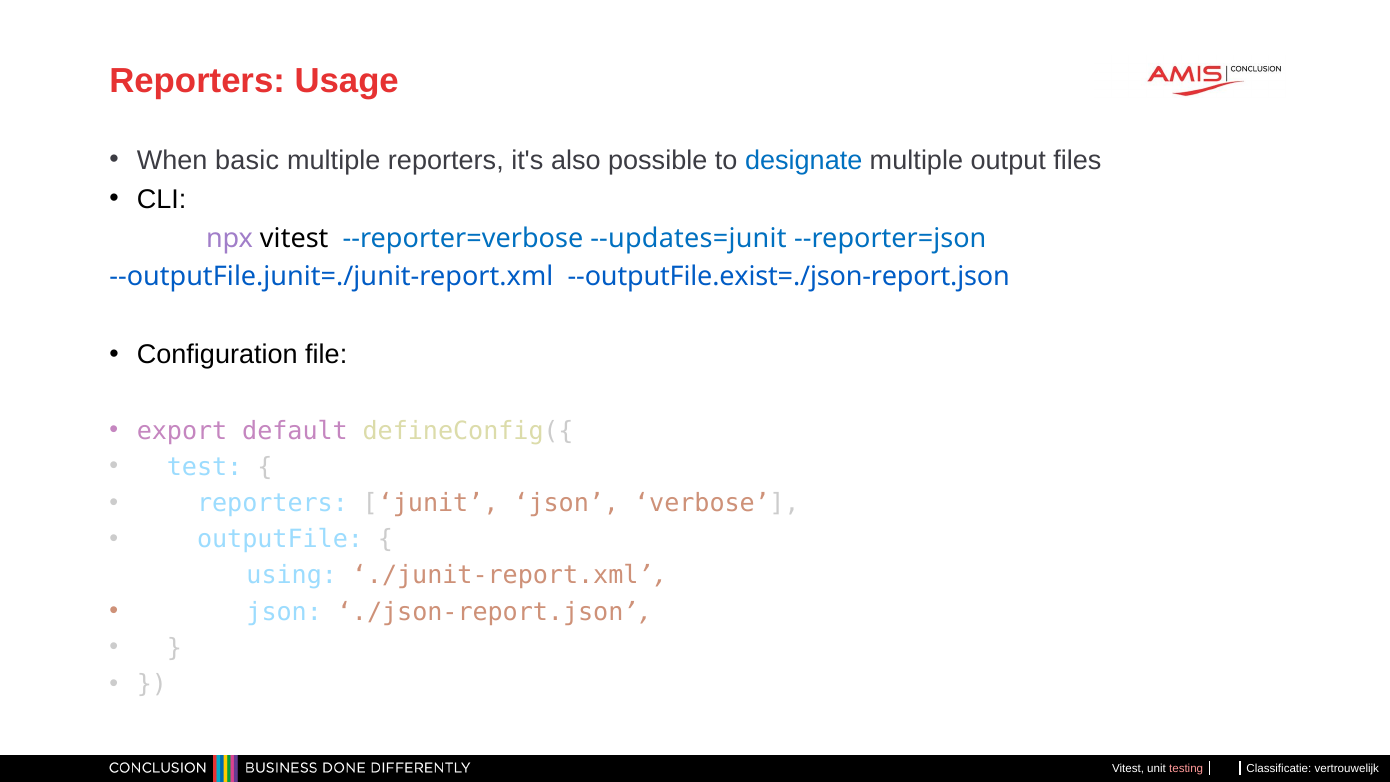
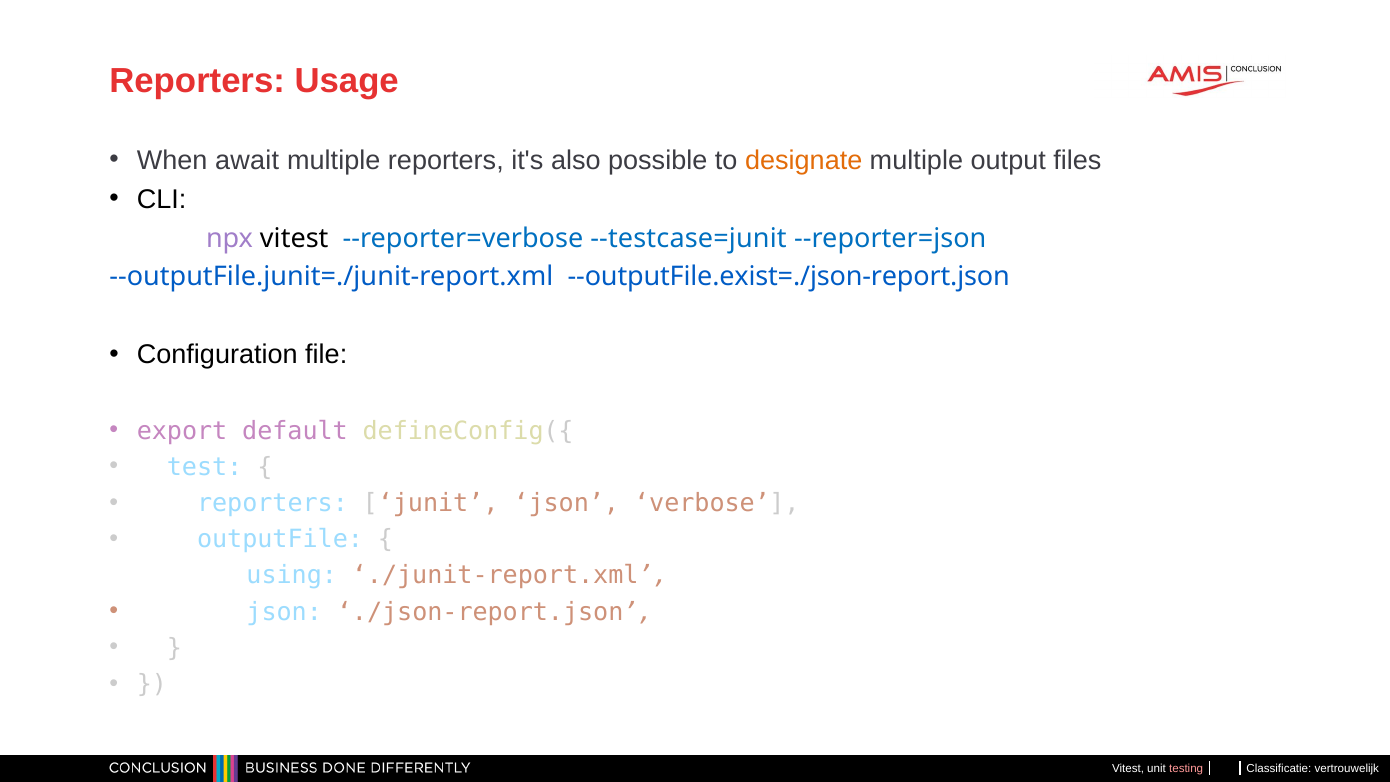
basic: basic -> await (247, 160)
designate colour: blue -> orange (804, 160)
--updates=junit: --updates=junit -> --testcase=junit (689, 238)
